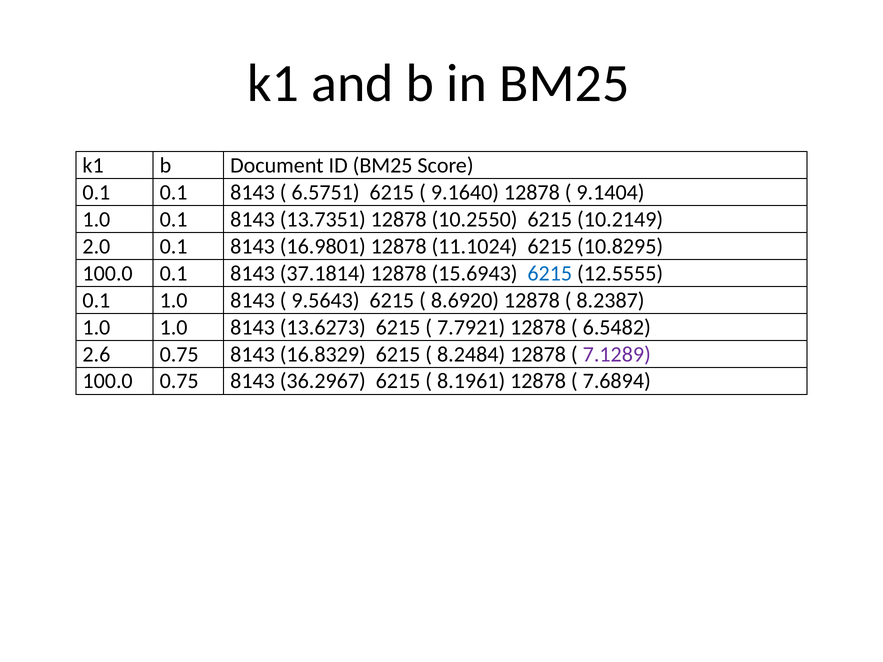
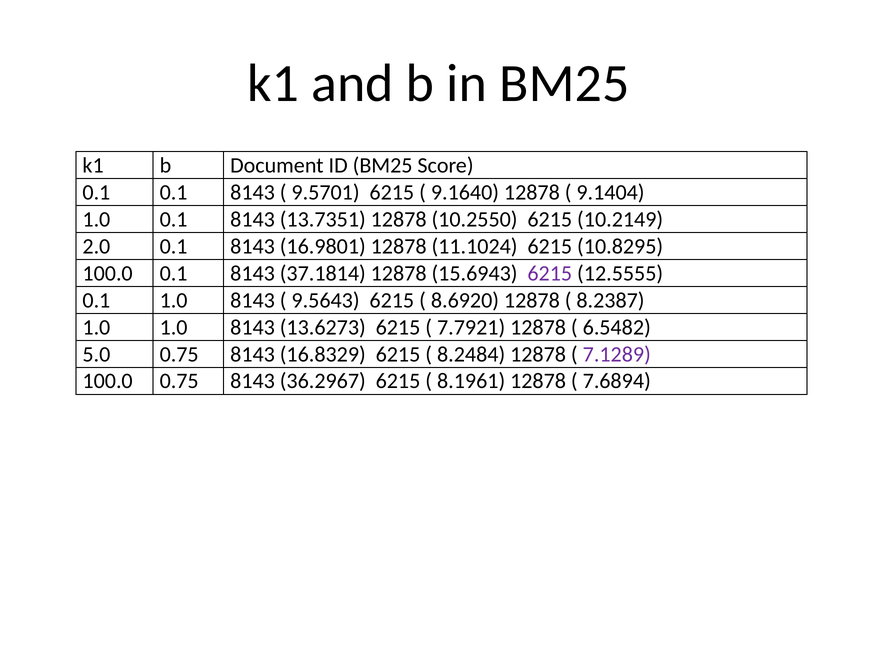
6.5751: 6.5751 -> 9.5701 (326, 193)
6215 colour: blue -> purple (550, 273)
2.6: 2.6 -> 5.0 (96, 354)
